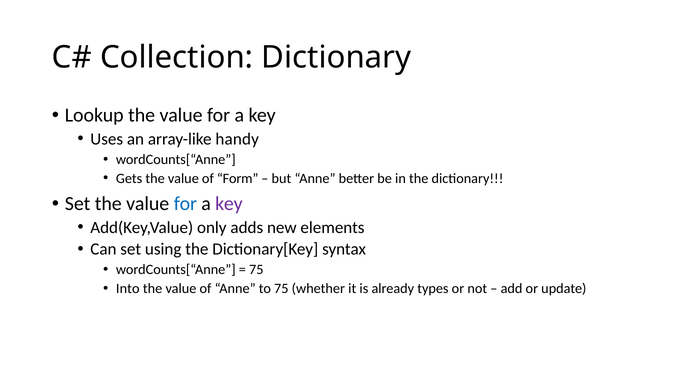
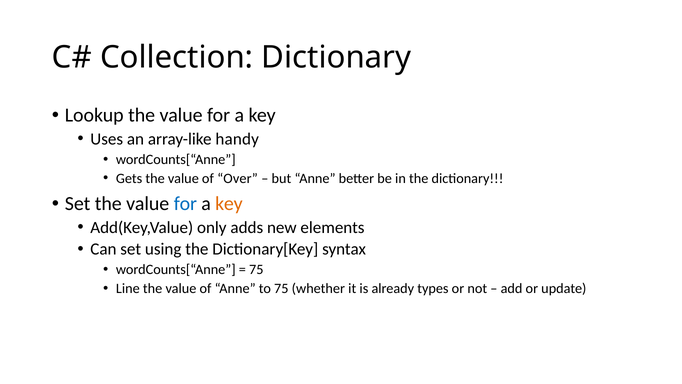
Form: Form -> Over (237, 178)
key colour: purple -> orange (229, 204)
Into: Into -> Line (128, 288)
